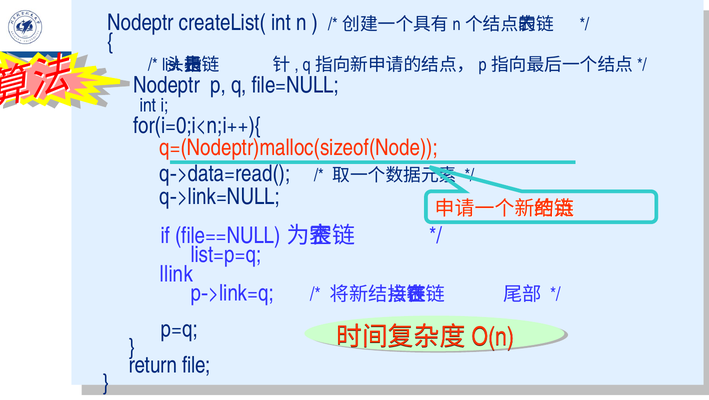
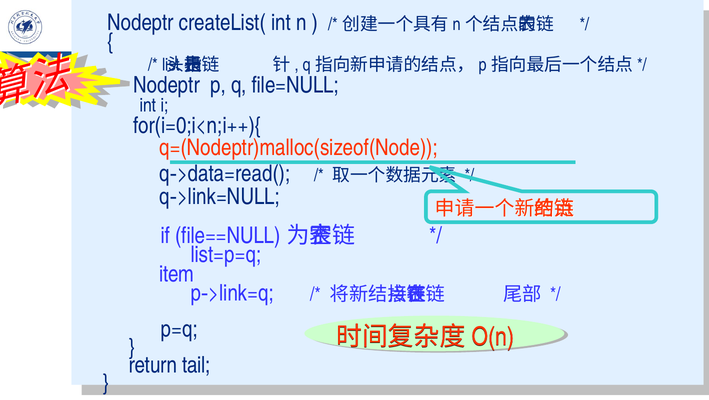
llink: llink -> item (177, 274)
file: file -> tail (196, 365)
